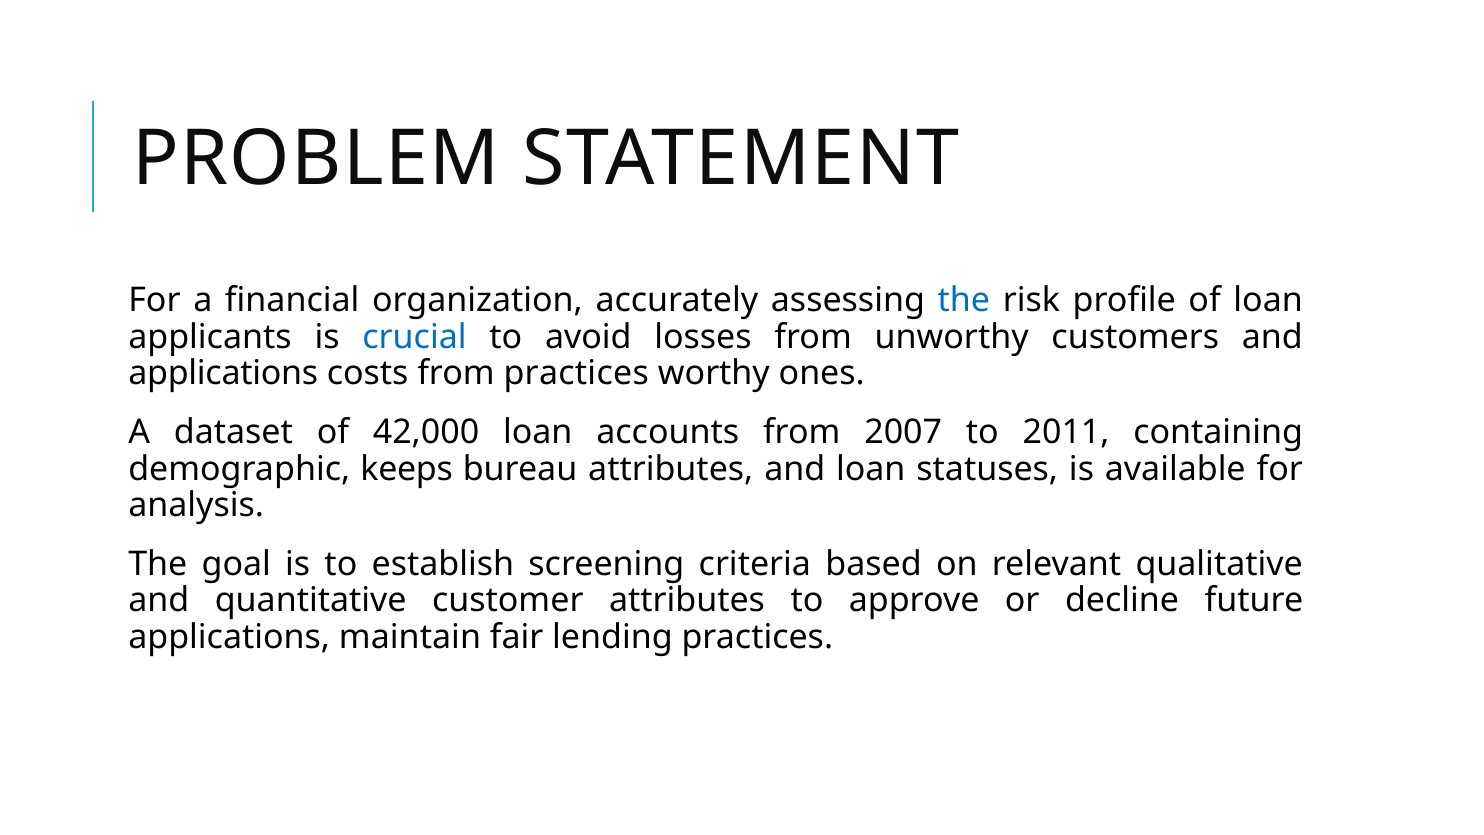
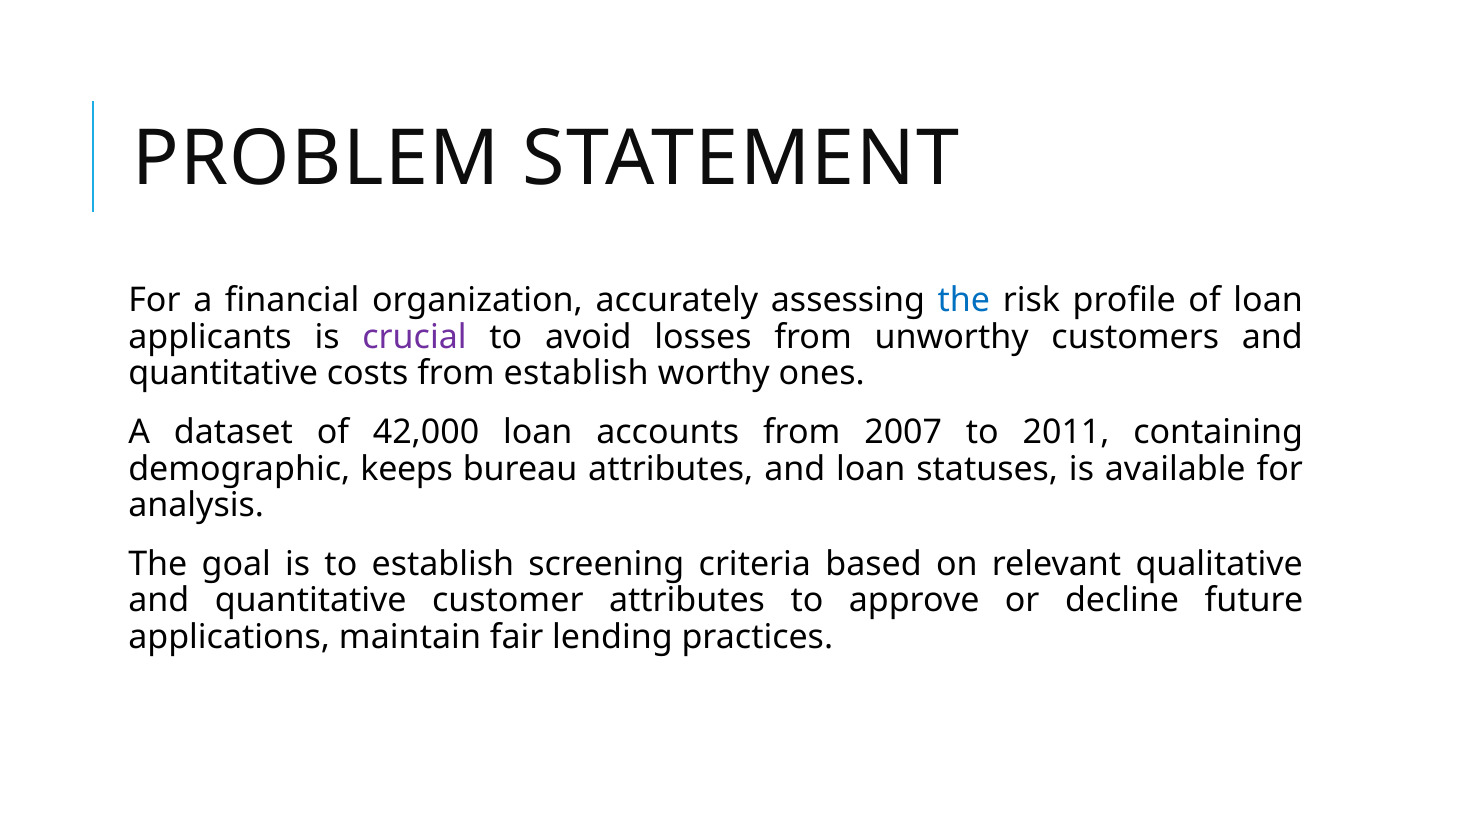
crucial colour: blue -> purple (415, 337)
applications: applications -> quantitative (223, 374)
from practices: practices -> establish (576, 374)
